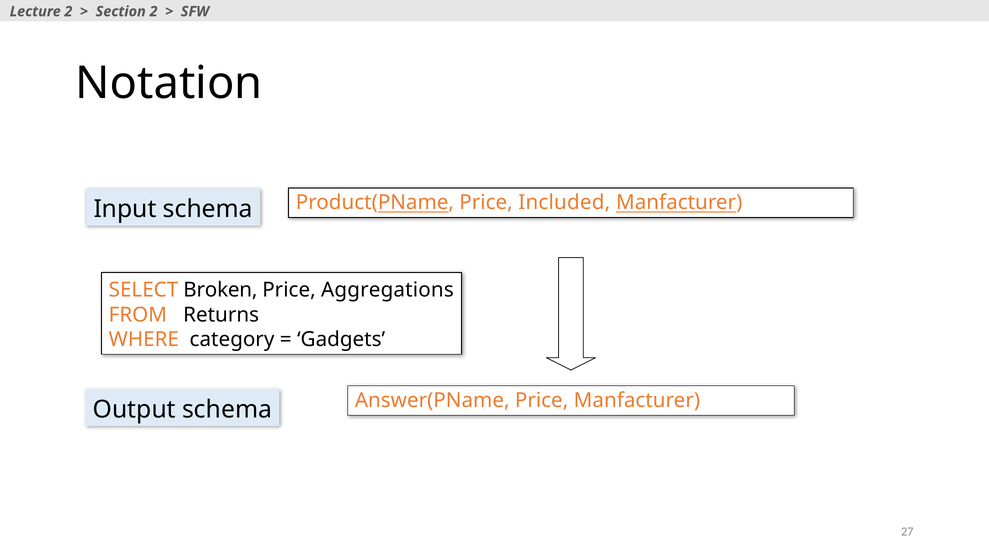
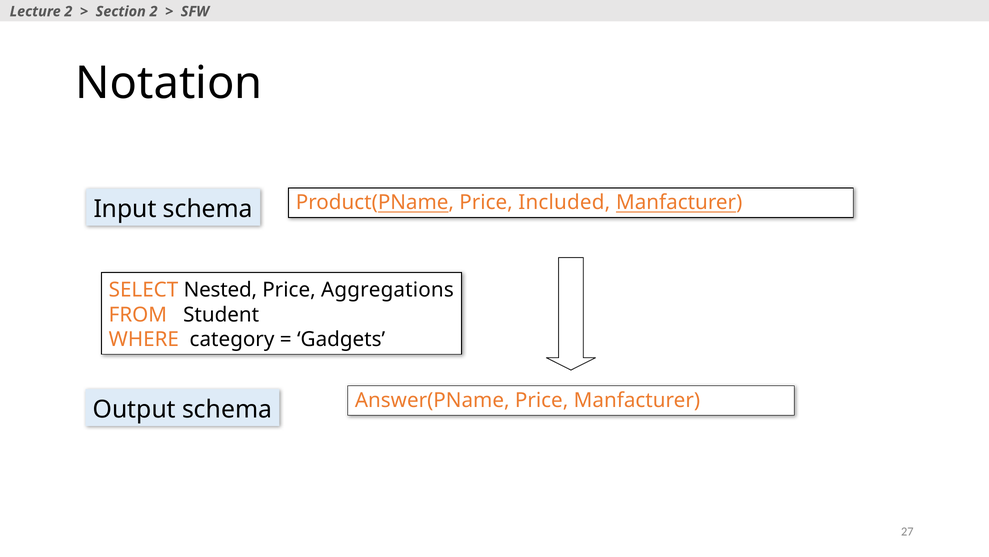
Broken: Broken -> Nested (220, 290)
Returns: Returns -> Student (221, 314)
